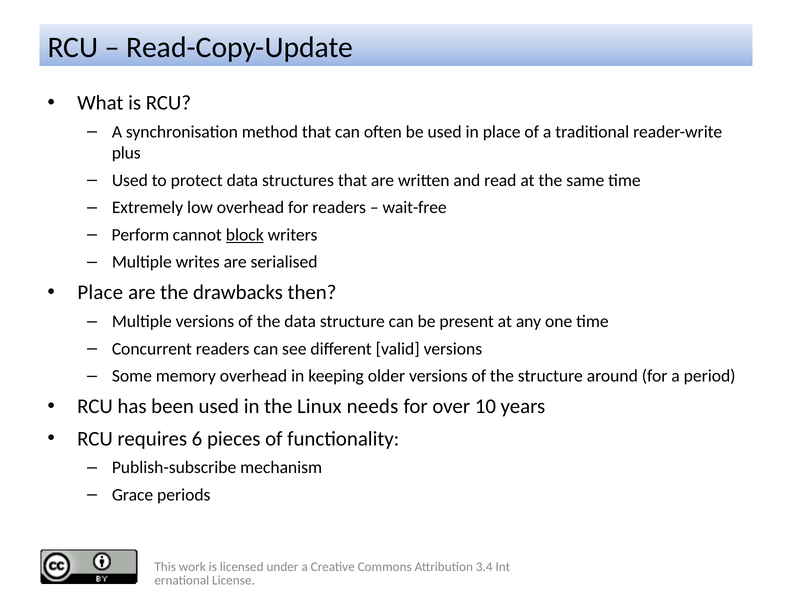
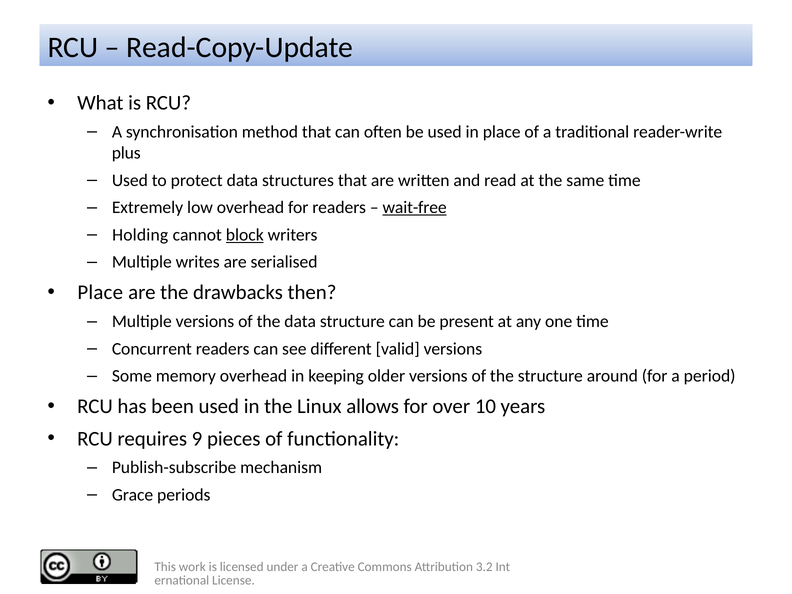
wait-free underline: none -> present (415, 208)
Perform: Perform -> Holding (140, 235)
needs: needs -> allows (373, 407)
6: 6 -> 9 (197, 439)
3.4: 3.4 -> 3.2 (484, 567)
